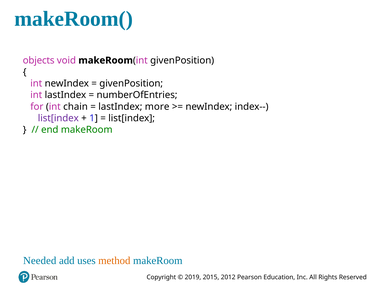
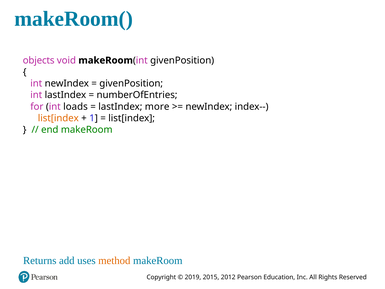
chain: chain -> loads (75, 107)
list[index colour: purple -> orange (58, 118)
Needed: Needed -> Returns (40, 260)
